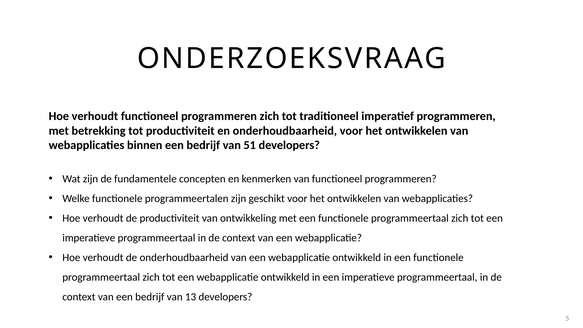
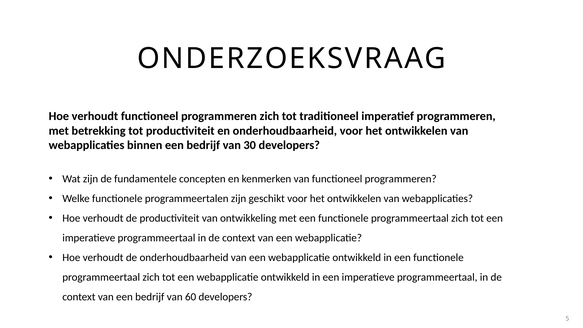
51: 51 -> 30 (250, 145)
13: 13 -> 60 (191, 297)
